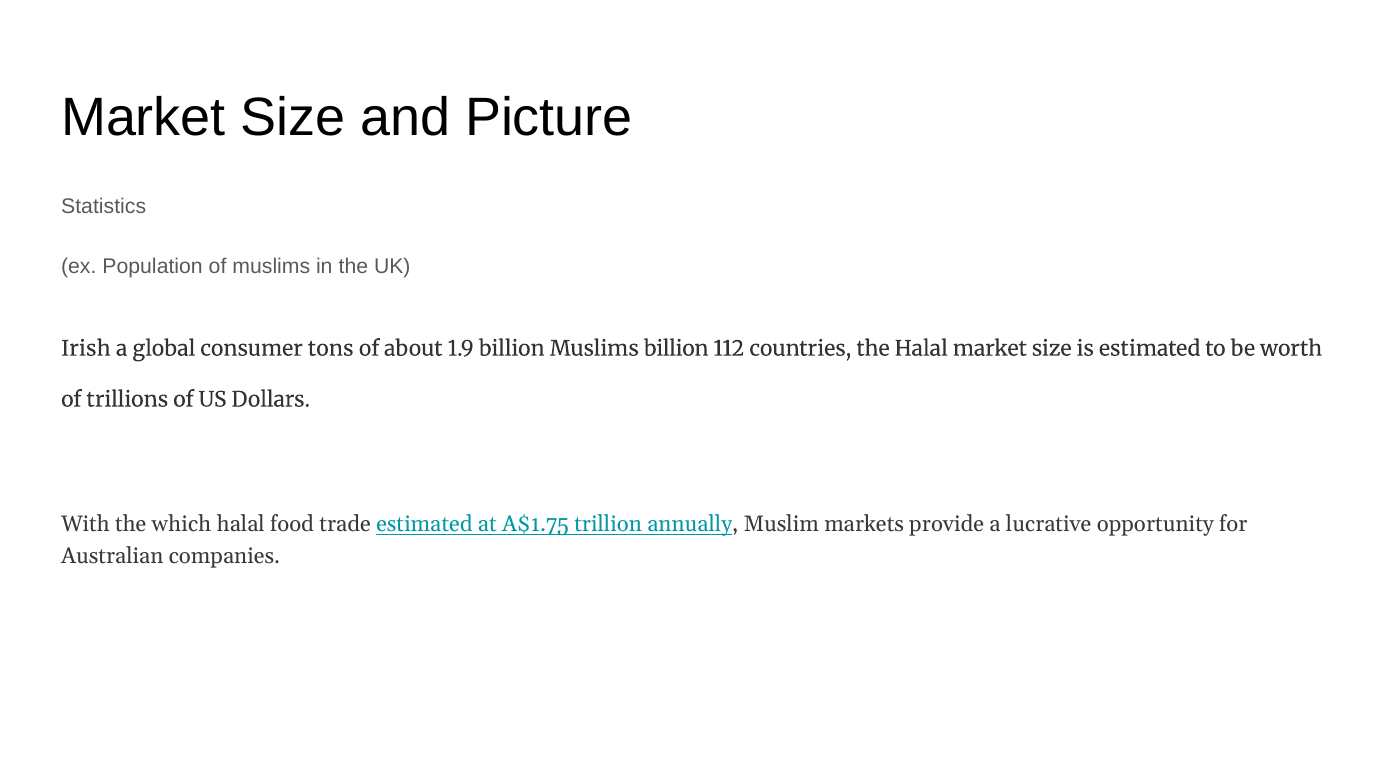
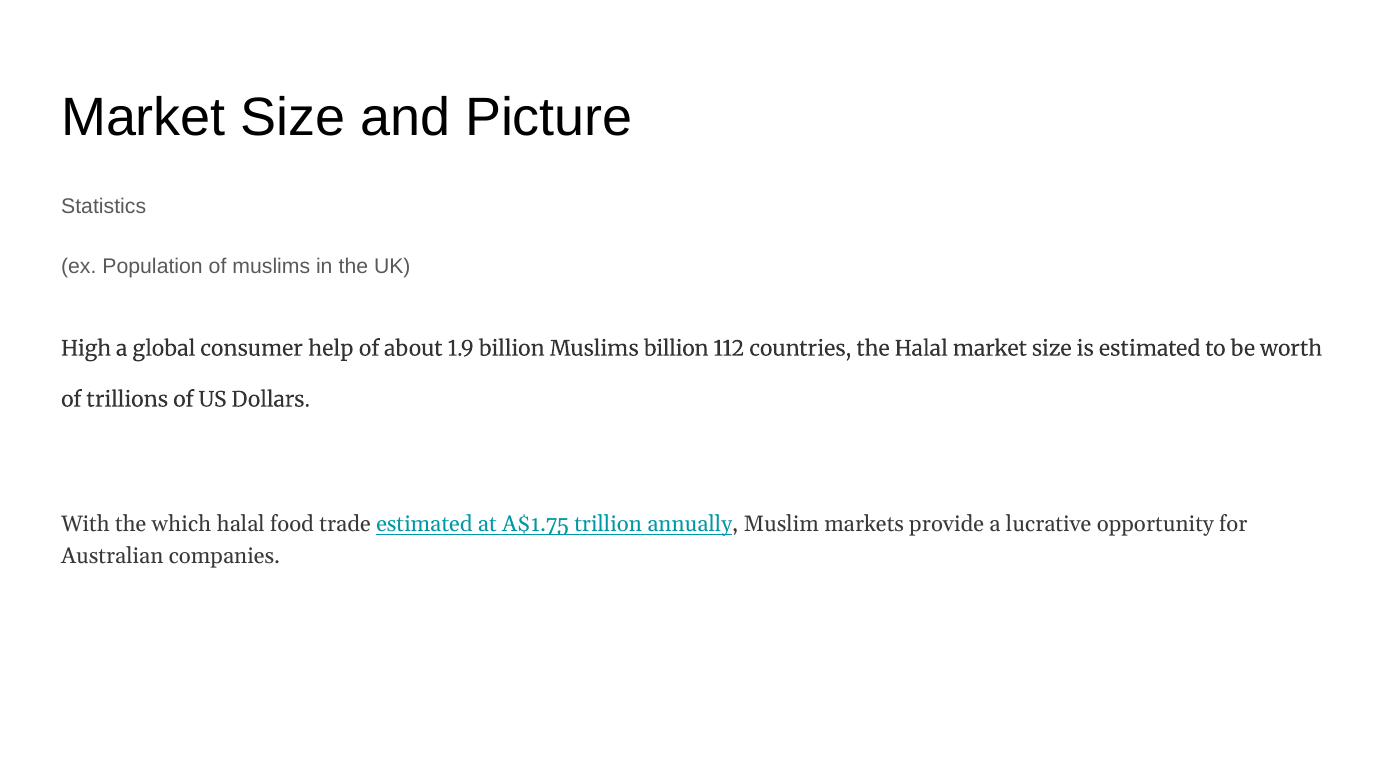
Irish: Irish -> High (86, 349)
tons: tons -> help (331, 349)
